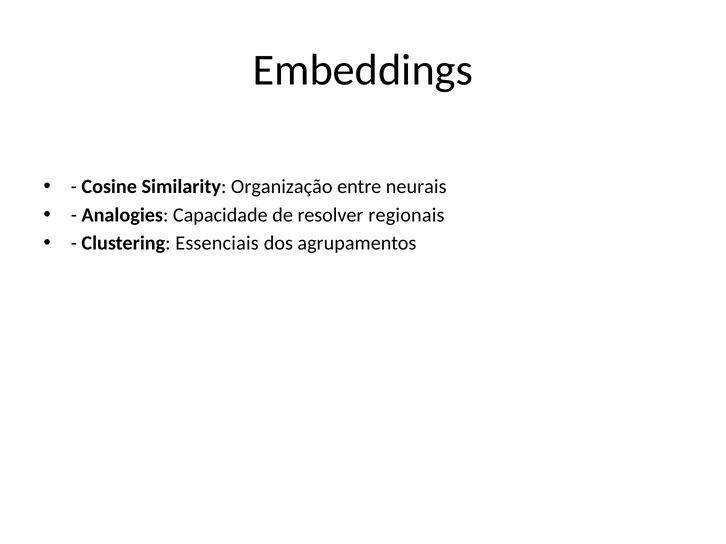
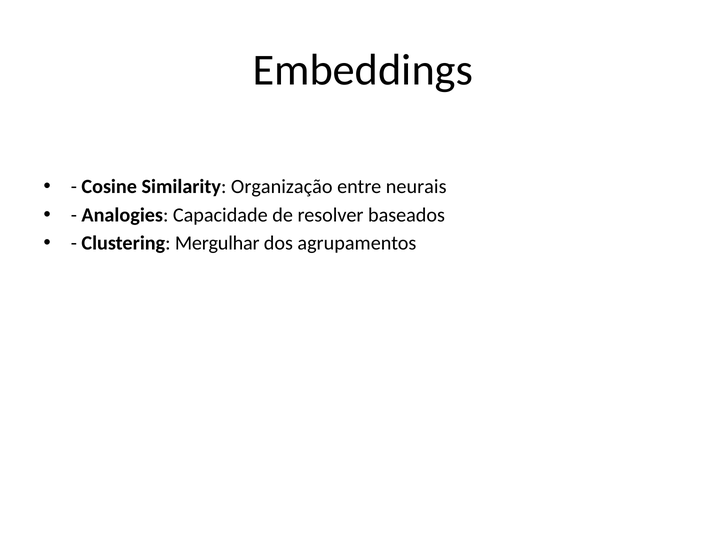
regionais: regionais -> baseados (407, 215)
Essenciais: Essenciais -> Mergulhar (217, 243)
